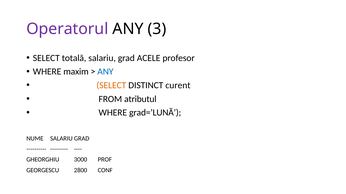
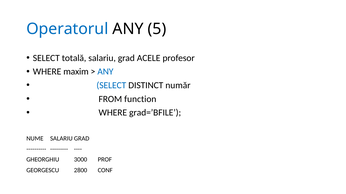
Operatorul colour: purple -> blue (67, 29)
3: 3 -> 5 (157, 29)
SELECT colour: orange -> blue (111, 86)
curent: curent -> număr (178, 86)
atributul: atributul -> function (140, 99)
grad=’LUNĂ: grad=’LUNĂ -> grad=’BFILE (155, 113)
